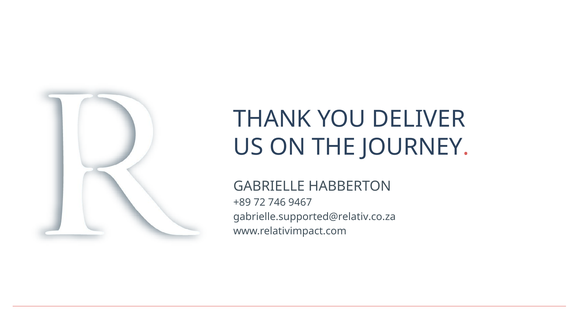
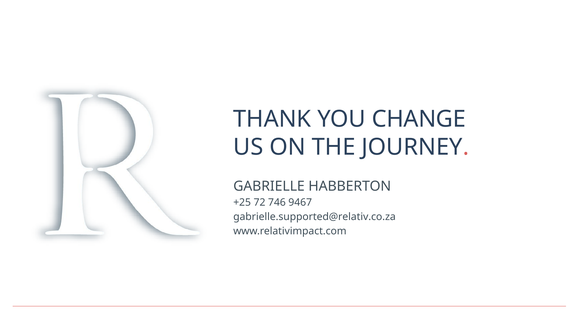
DELIVER: DELIVER -> CHANGE (419, 119)
+89: +89 -> +25 (242, 203)
